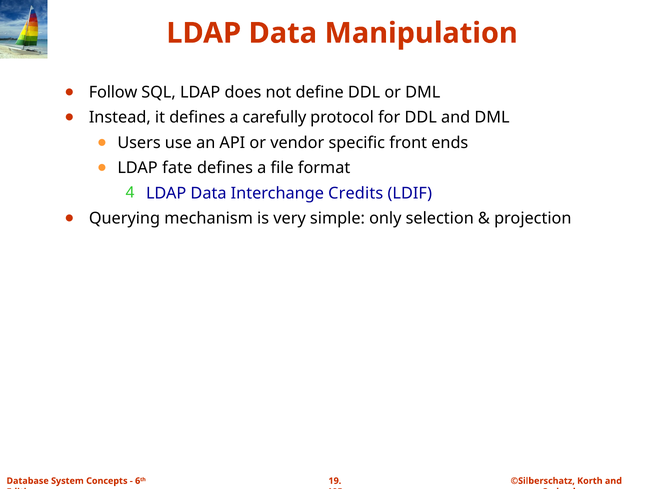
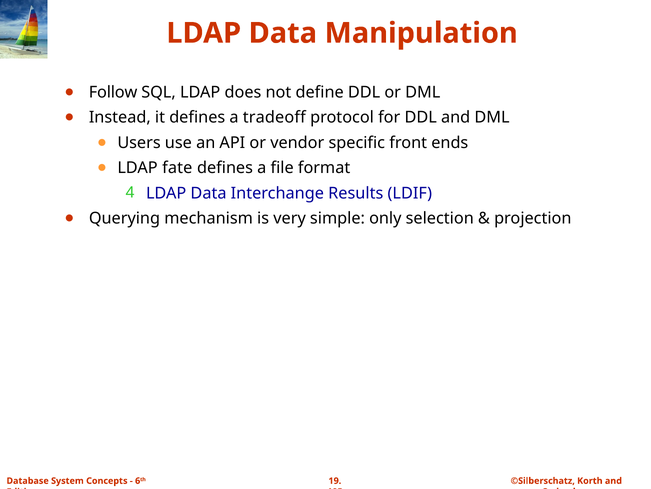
carefully: carefully -> tradeoff (274, 117)
Credits: Credits -> Results (356, 193)
